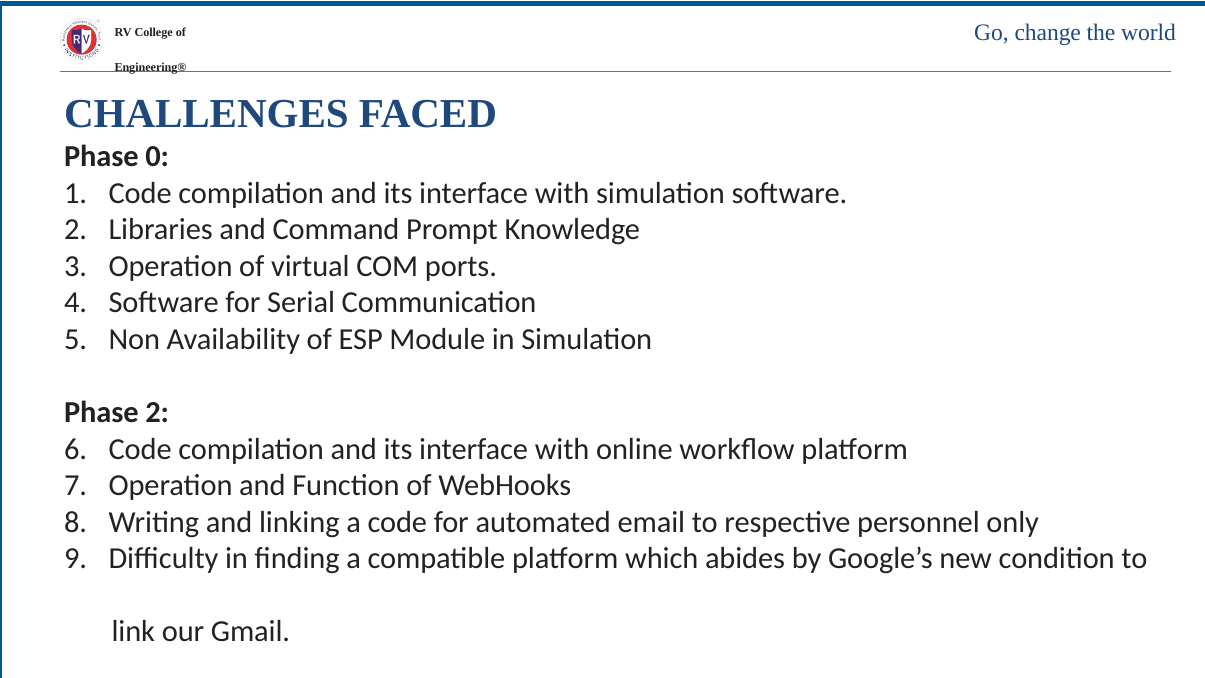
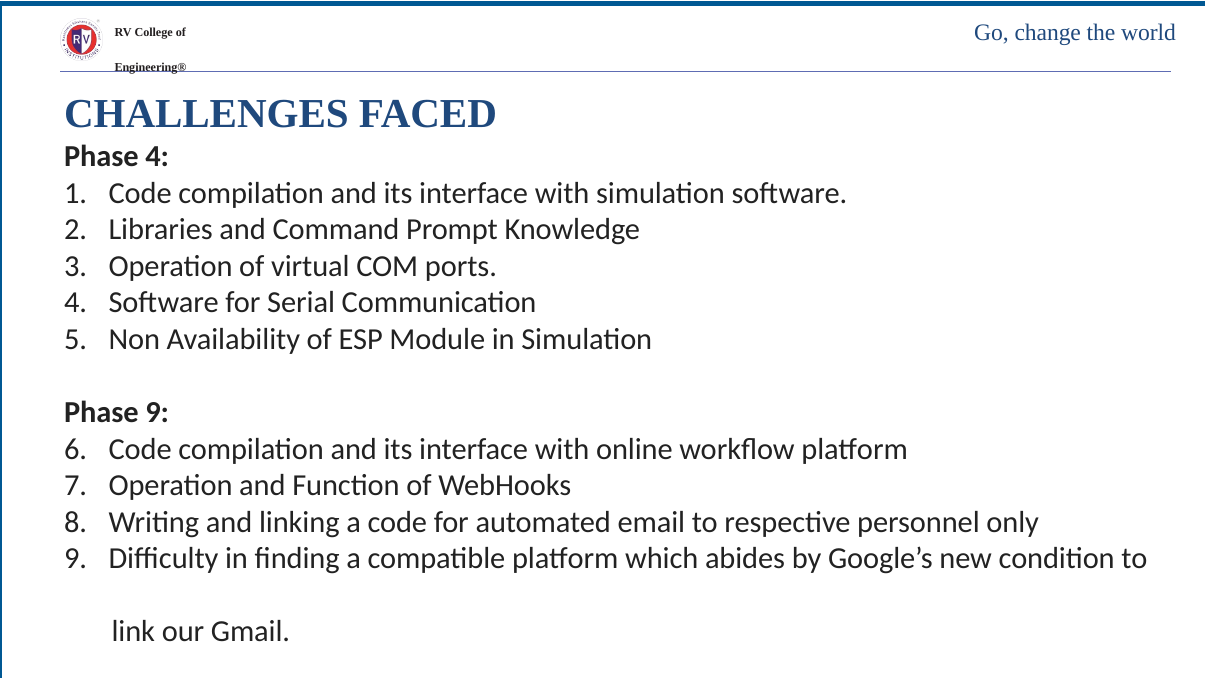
Phase 0: 0 -> 4 (157, 156)
Phase 2: 2 -> 9 (157, 412)
